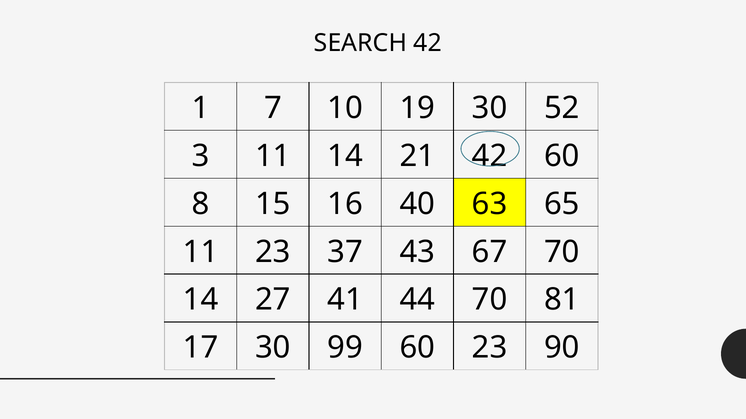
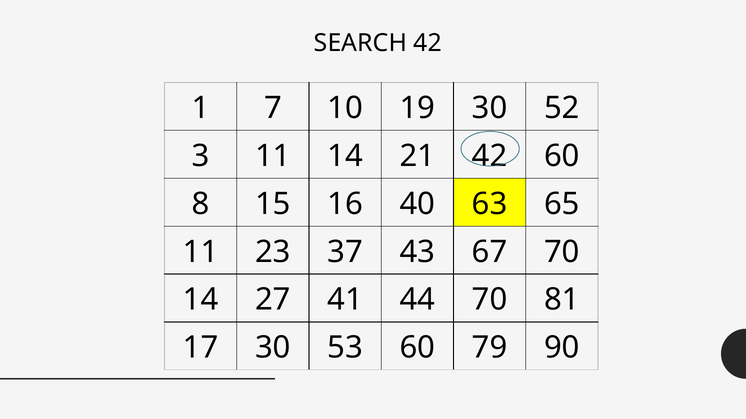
99: 99 -> 53 (345, 348)
60 23: 23 -> 79 (490, 348)
